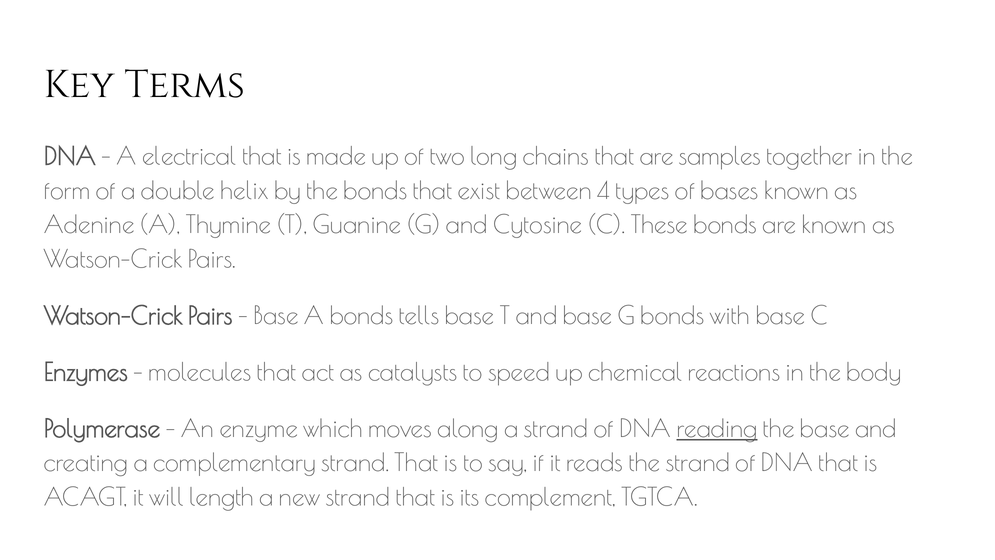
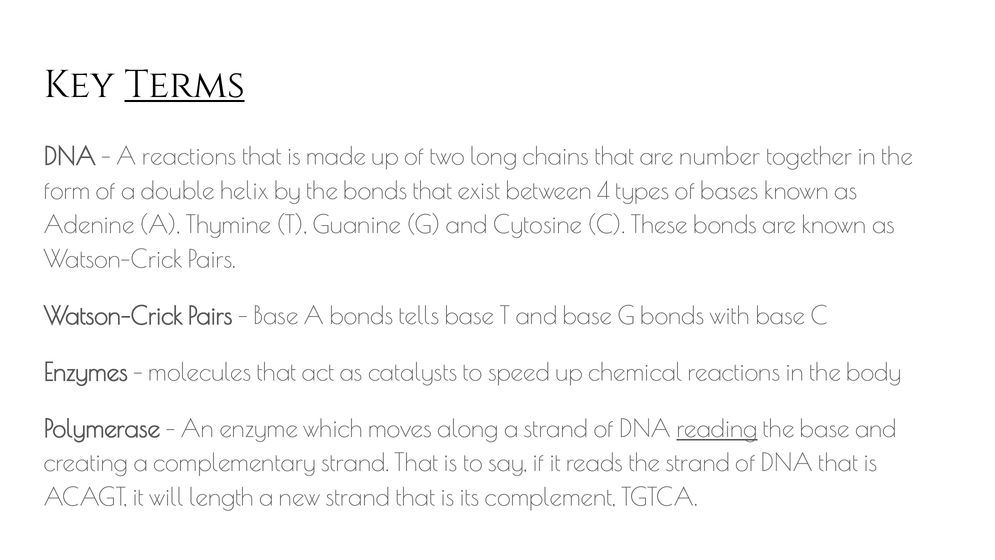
Terms underline: none -> present (185, 84)
A electrical: electrical -> reactions (189, 156)
samples: samples -> number (720, 156)
